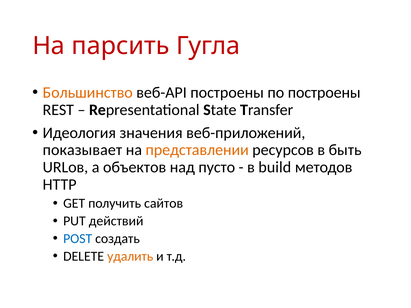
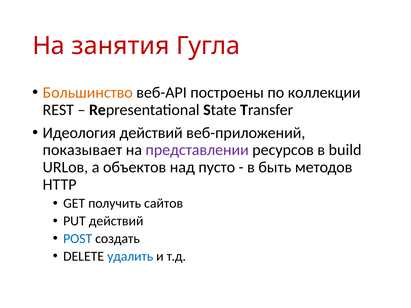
парсить: парсить -> занятия (121, 46)
по построены: построены -> коллекции (324, 93)
Идеология значения: значения -> действий (151, 133)
представлении colour: orange -> purple (197, 150)
быть: быть -> build (345, 150)
build: build -> быть (275, 167)
удалить colour: orange -> blue (130, 256)
